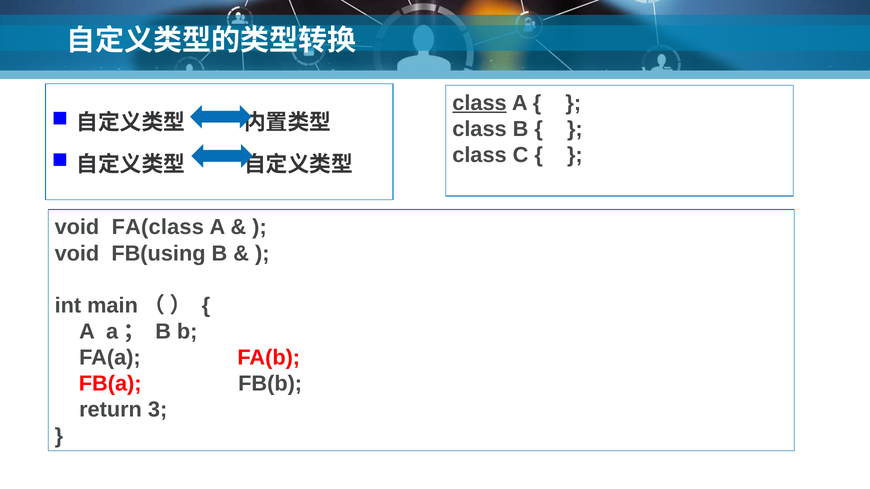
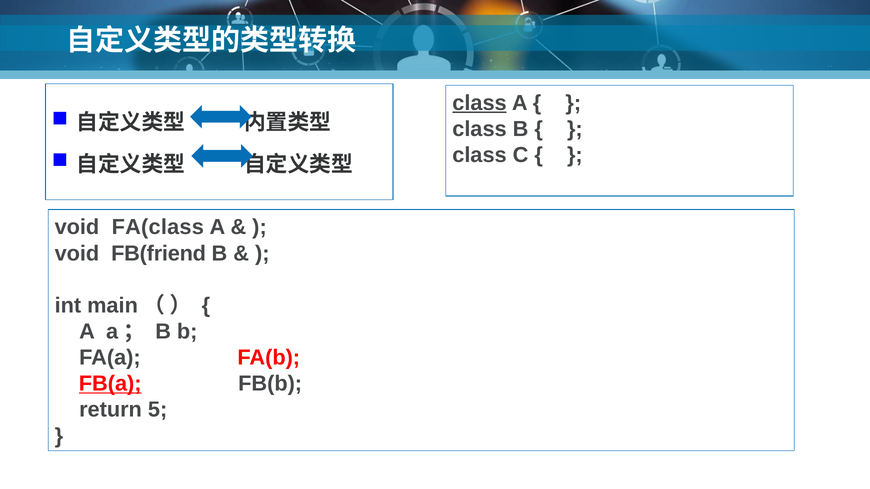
FB(using: FB(using -> FB(friend (159, 254)
FB(a underline: none -> present (110, 384)
3: 3 -> 5 (158, 410)
